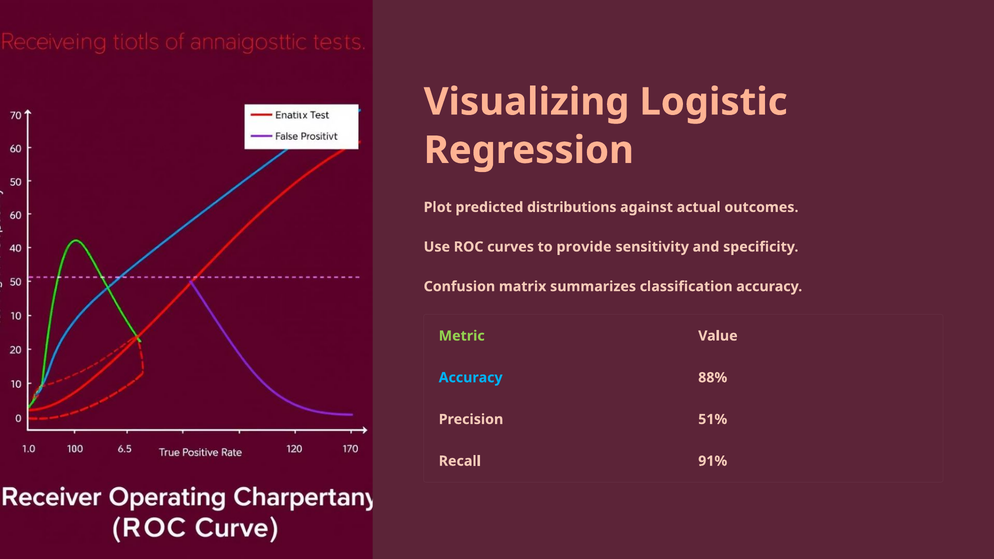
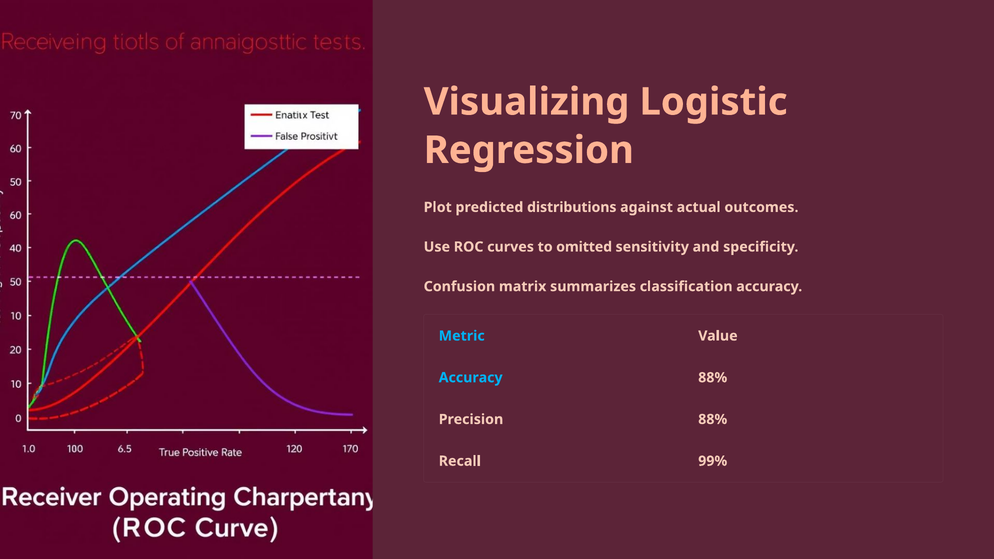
provide: provide -> omitted (584, 247)
Metric colour: light green -> light blue (462, 336)
Precision 51%: 51% -> 88% (713, 419)
91%: 91% -> 99% (713, 461)
